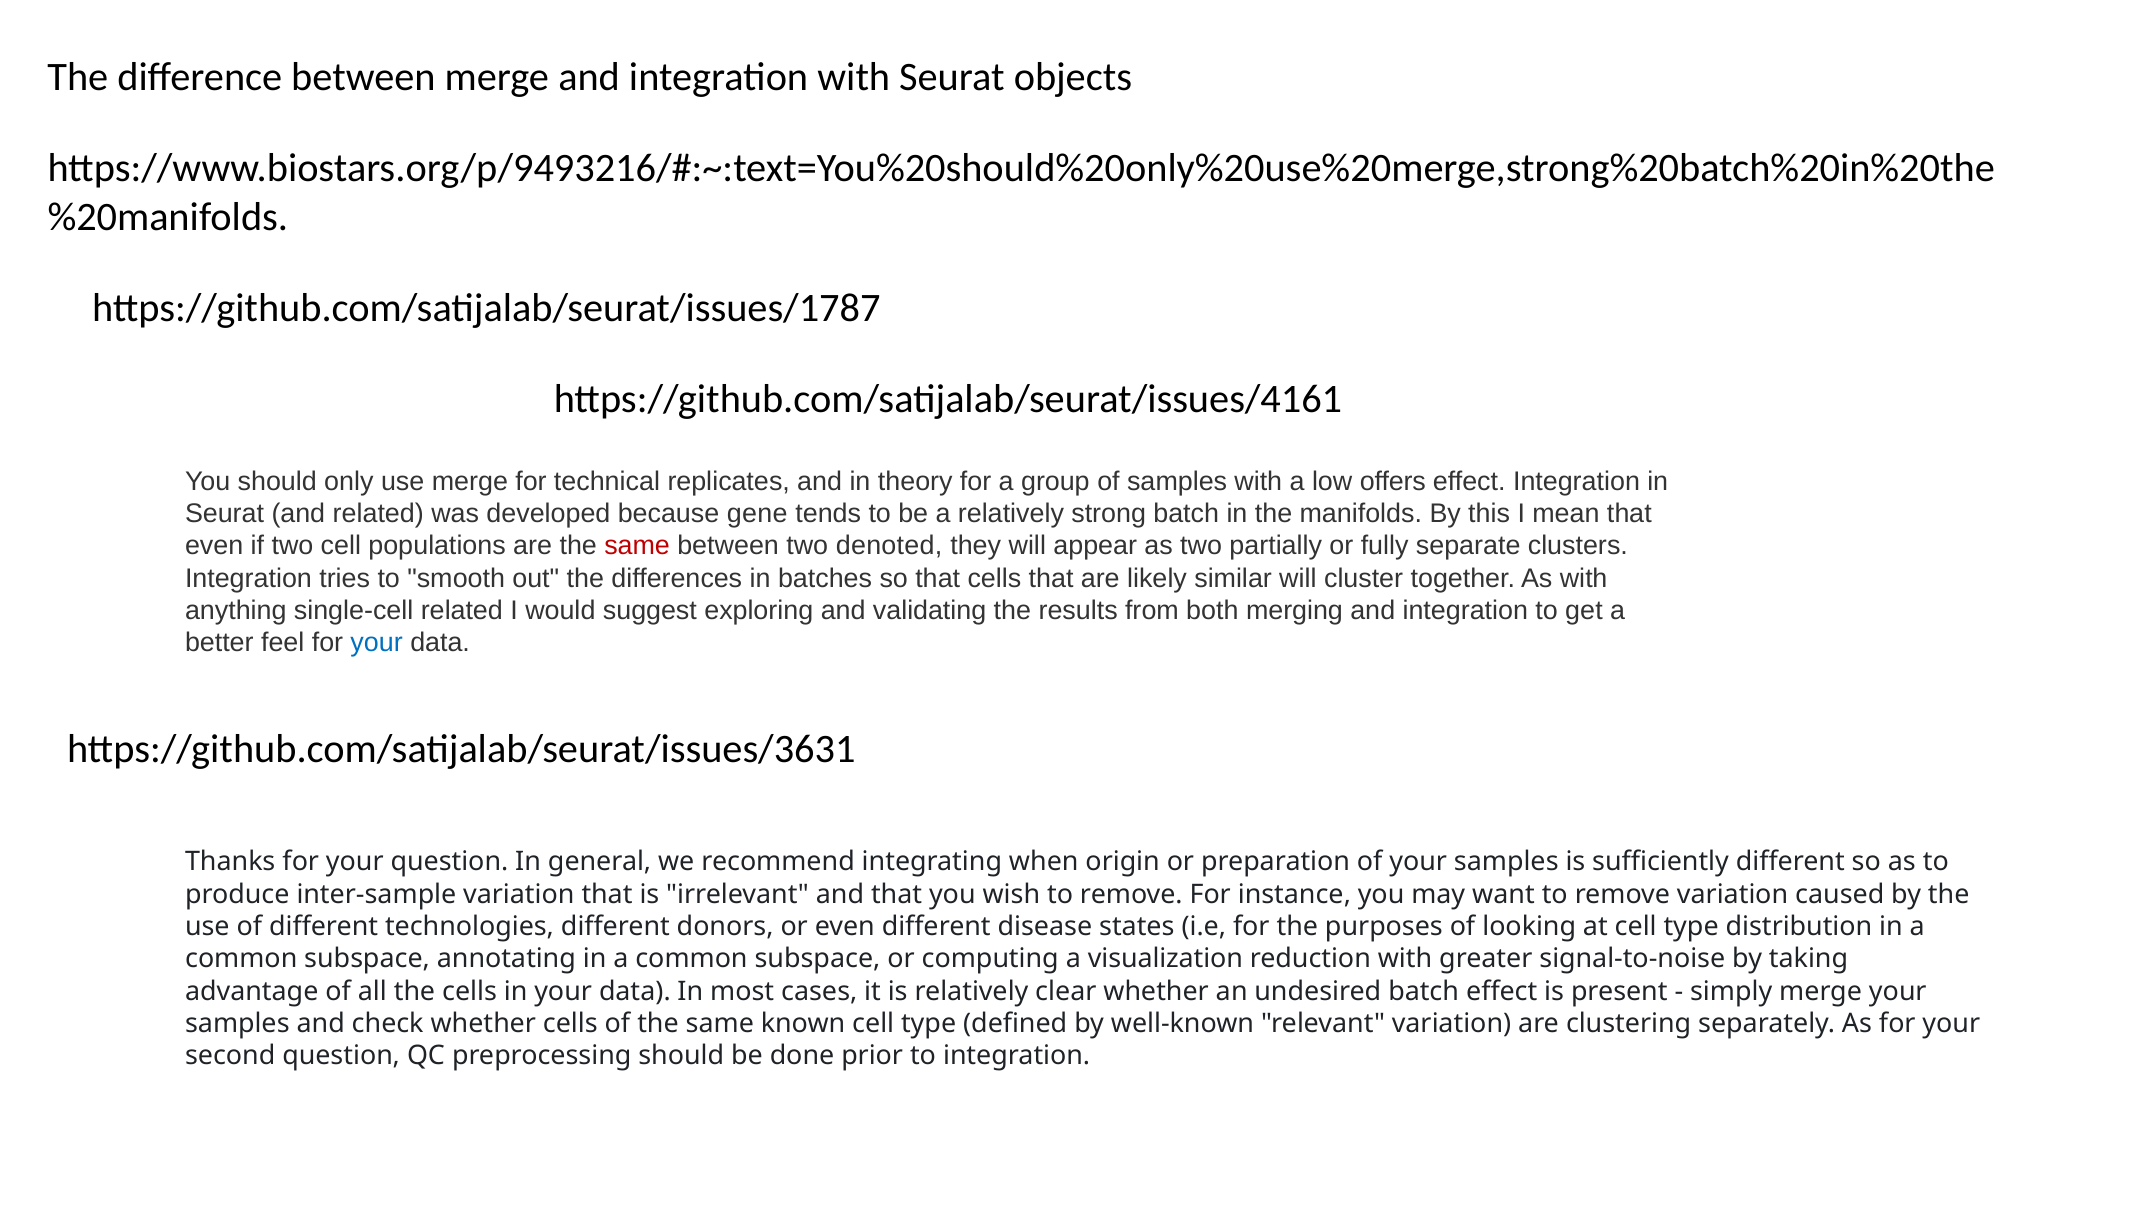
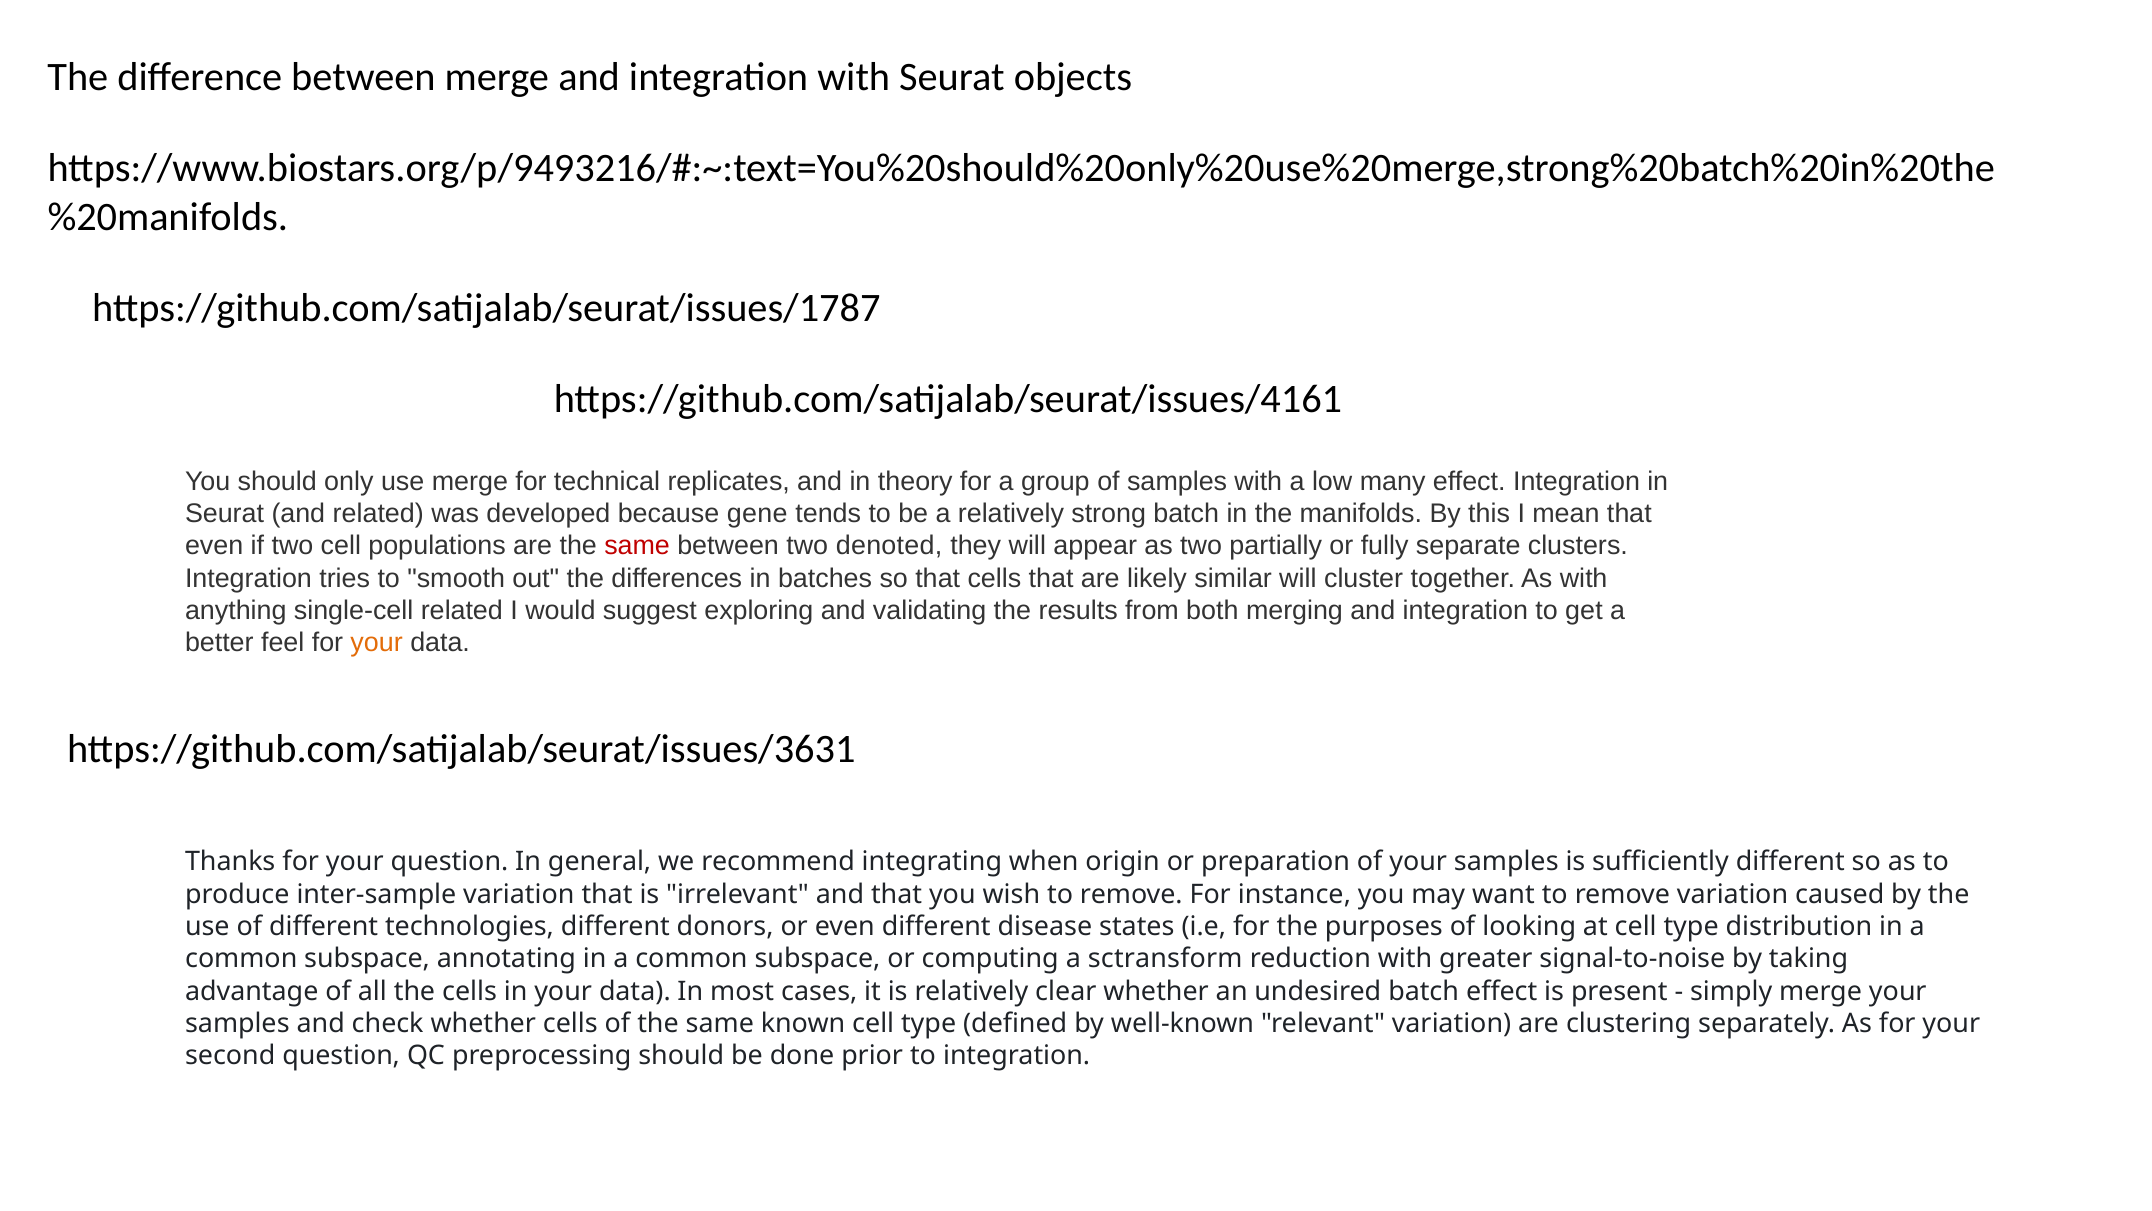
offers: offers -> many (1393, 481)
your colour: blue -> orange (377, 643)
visualization: visualization -> sctransform (1165, 958)
